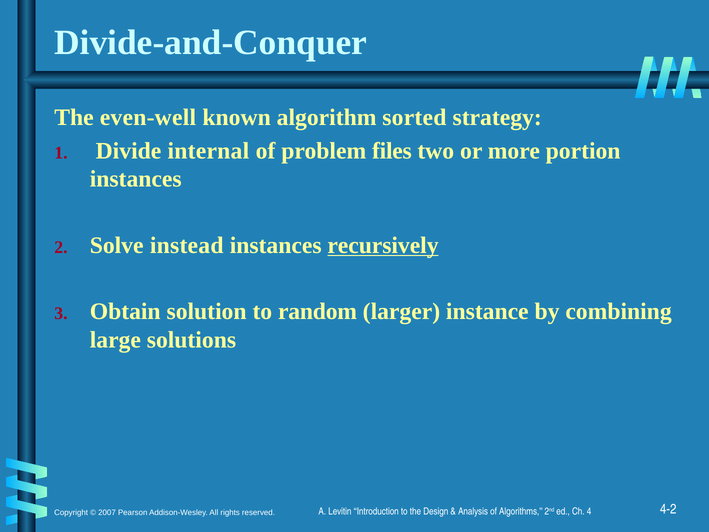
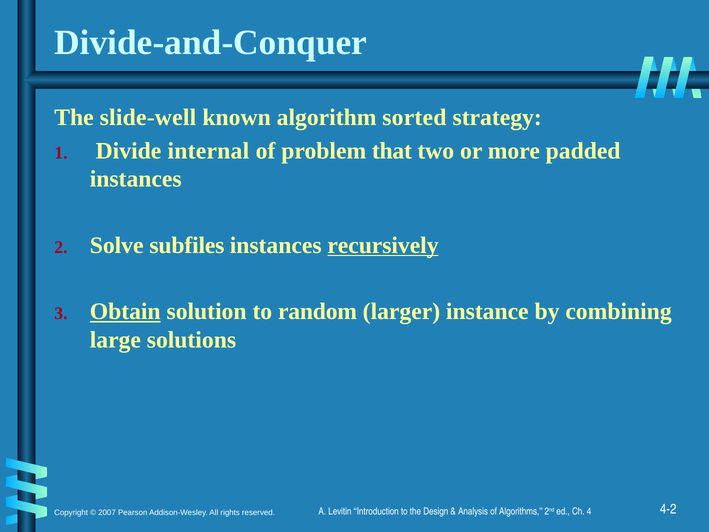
even-well: even-well -> slide-well (148, 118)
files: files -> that (392, 151)
portion: portion -> padded (583, 151)
instead: instead -> subfiles (187, 245)
Obtain underline: none -> present (125, 311)
